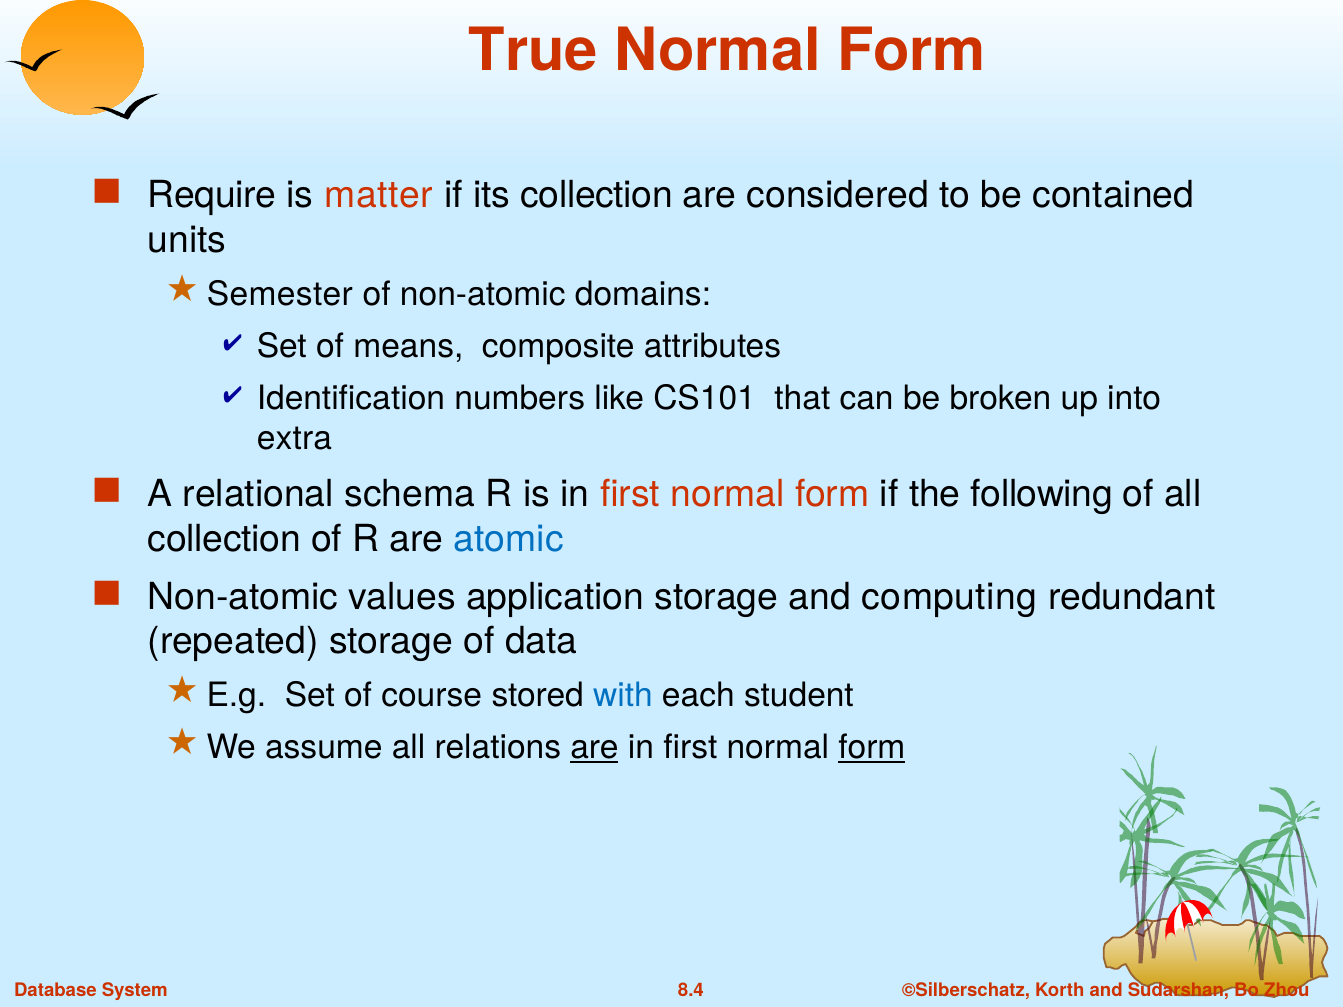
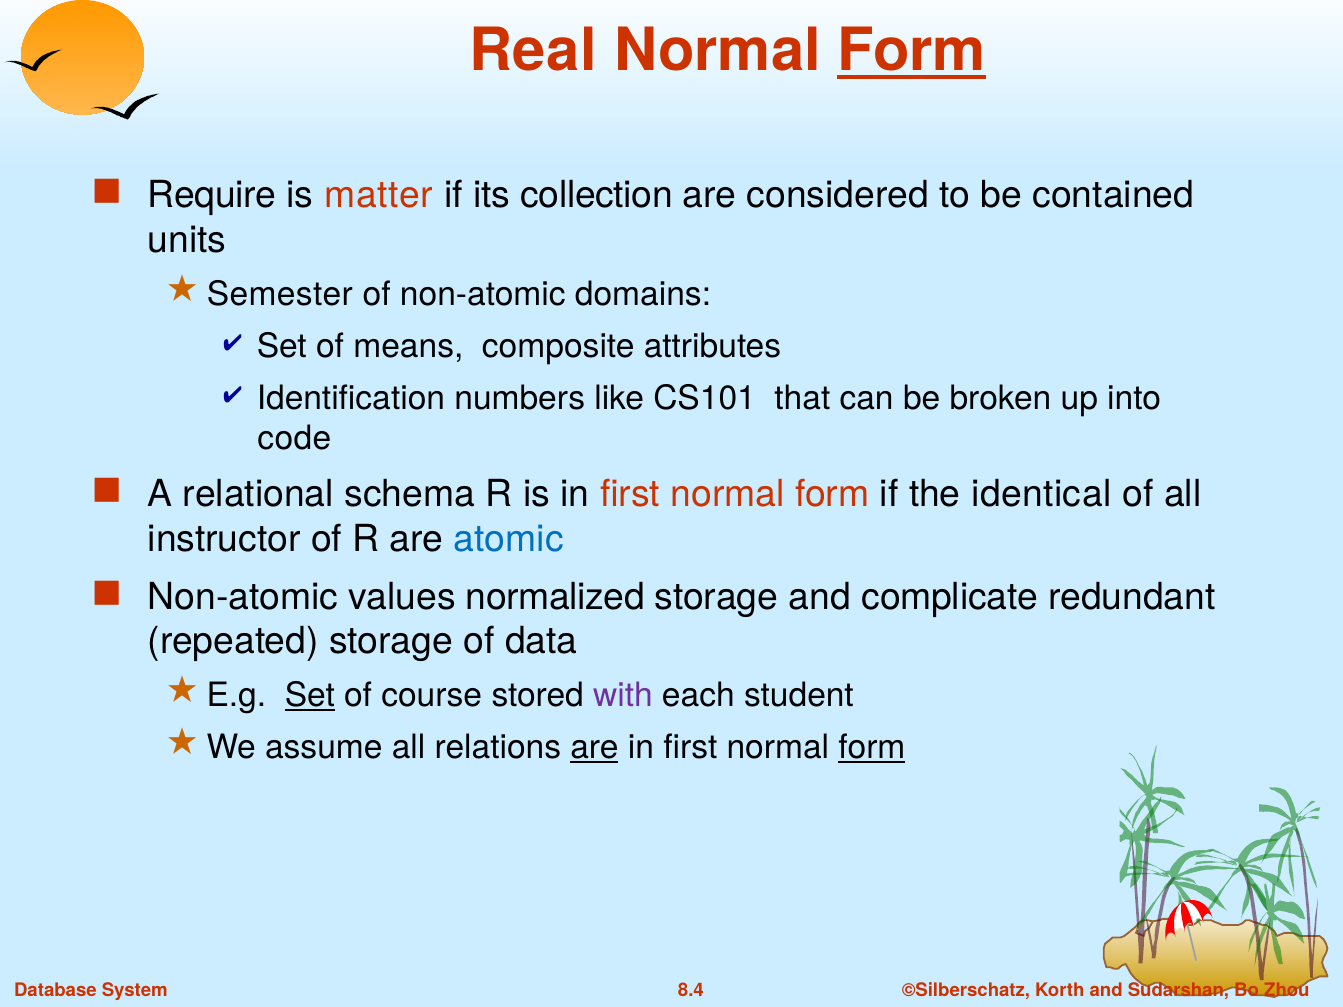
True: True -> Real (533, 51)
Form underline: none -> present (912, 51)
extra: extra -> code (294, 439)
following: following -> identical (1041, 494)
collection: collection -> instructor (224, 539)
application: application -> normalized (555, 597)
computing: computing -> complicate (950, 597)
Set underline: none -> present (310, 696)
with colour: blue -> purple (623, 696)
